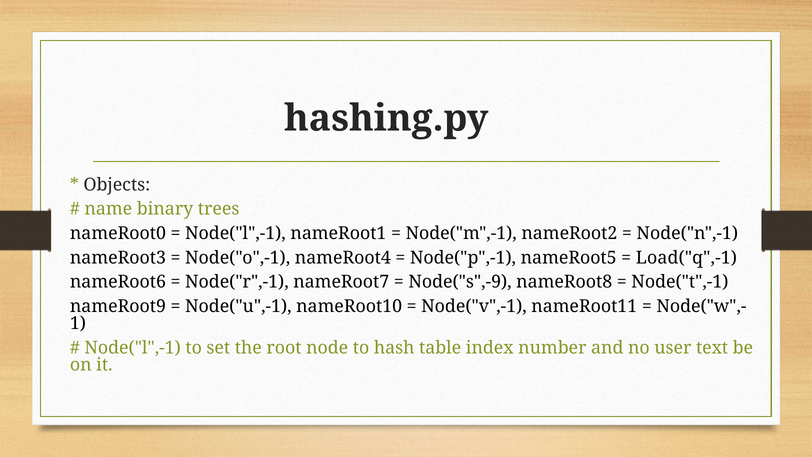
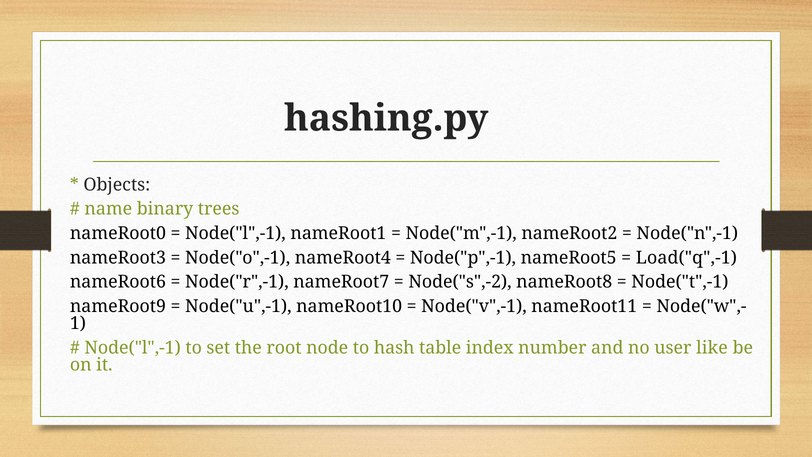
Node("s",-9: Node("s",-9 -> Node("s",-2 (460, 282)
text: text -> like (712, 348)
